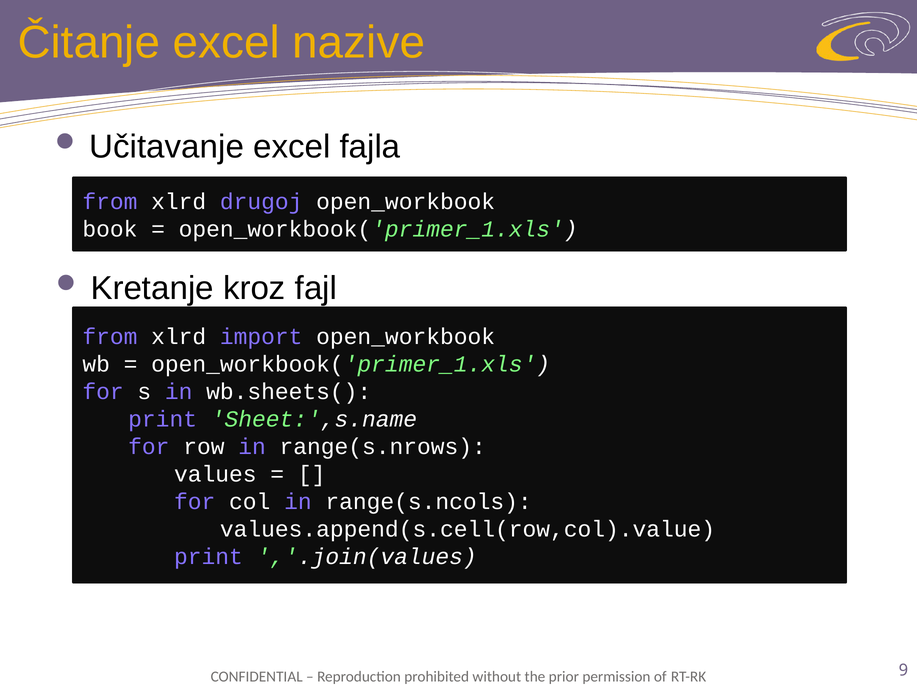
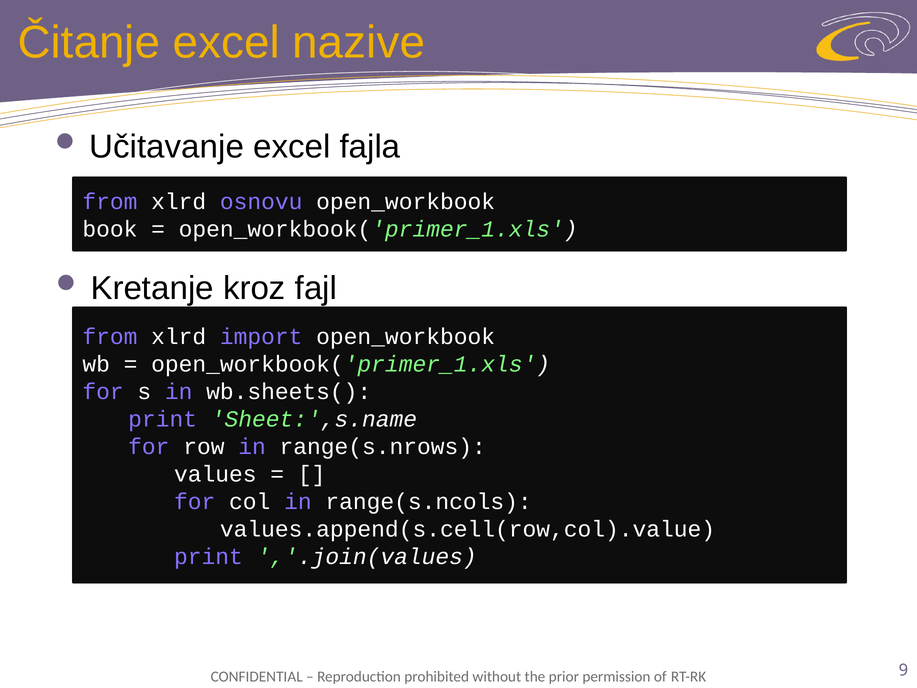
drugoj: drugoj -> osnovu (261, 202)
